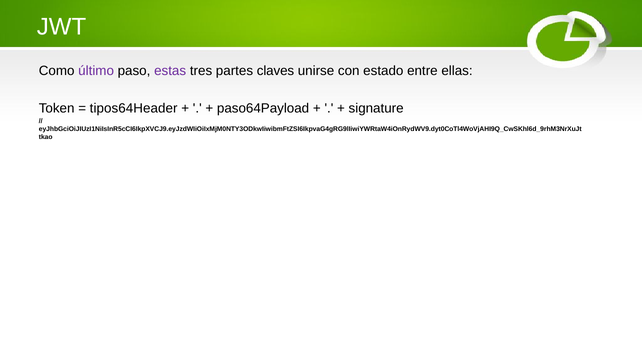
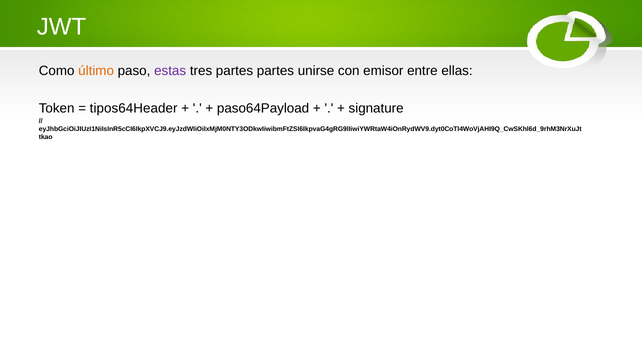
último colour: purple -> orange (96, 71)
partes claves: claves -> partes (275, 71)
estado: estado -> emisor (383, 71)
